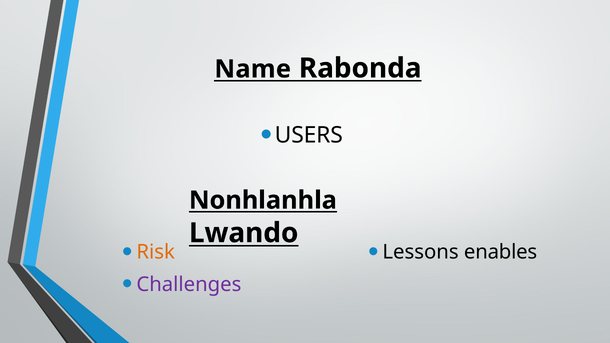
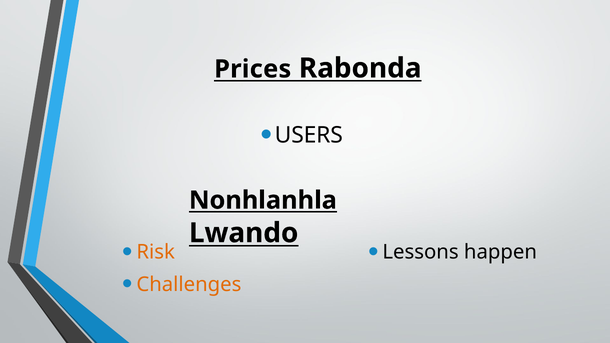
Name: Name -> Prices (253, 69)
enables: enables -> happen (500, 252)
Challenges colour: purple -> orange (189, 285)
